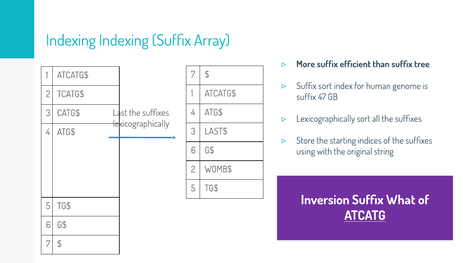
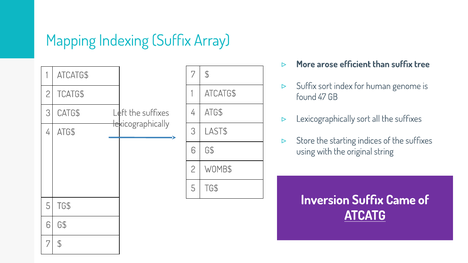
Indexing: Indexing -> Mapping (71, 41)
More suffix: suffix -> arose (327, 64)
suffix: suffix -> found (306, 97)
Last: Last -> Left (120, 113)
What: What -> Came (401, 200)
